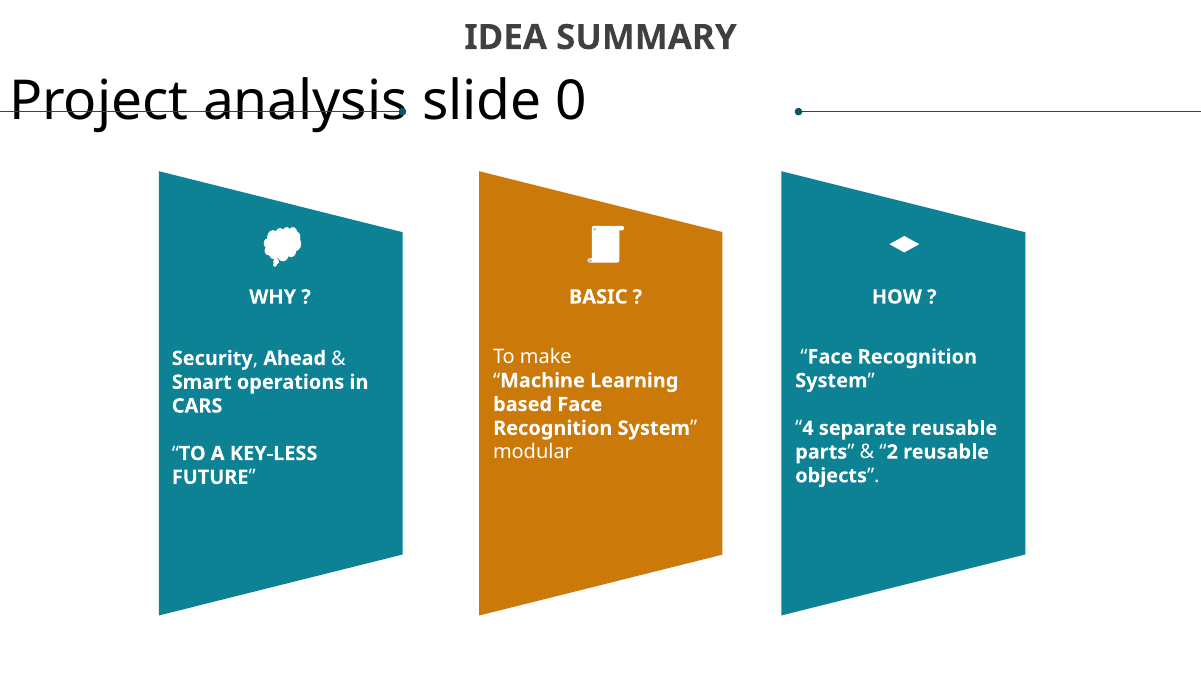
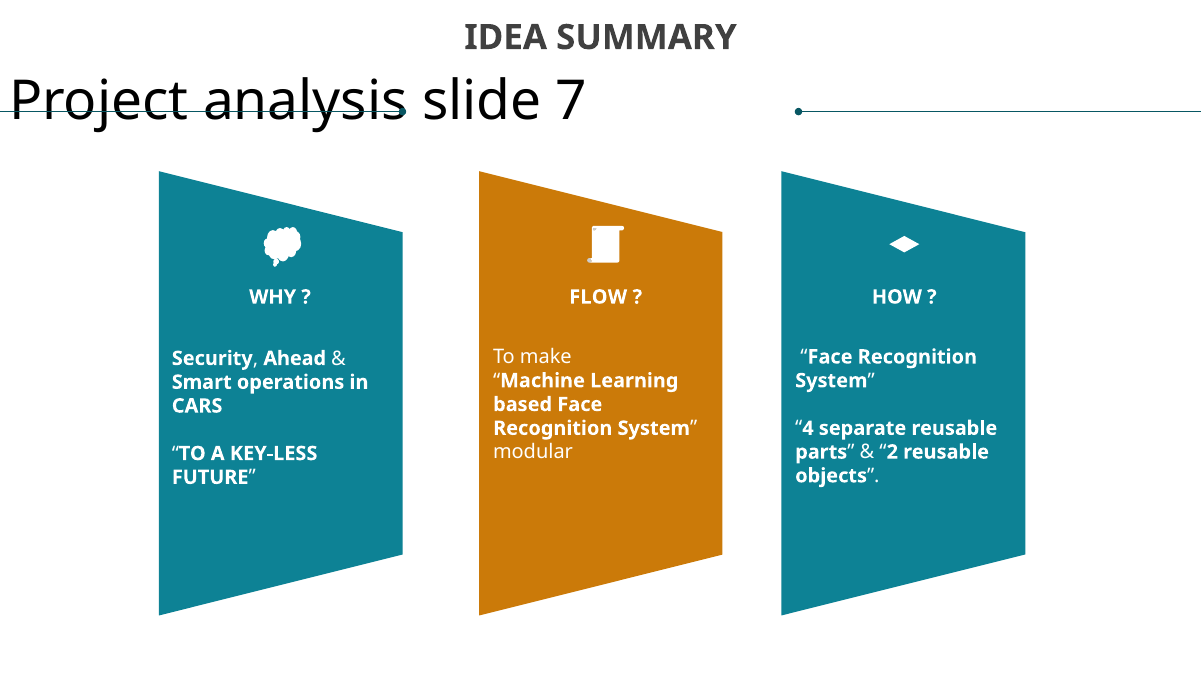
0: 0 -> 7 (572, 101)
BASIC: BASIC -> FLOW (598, 297)
